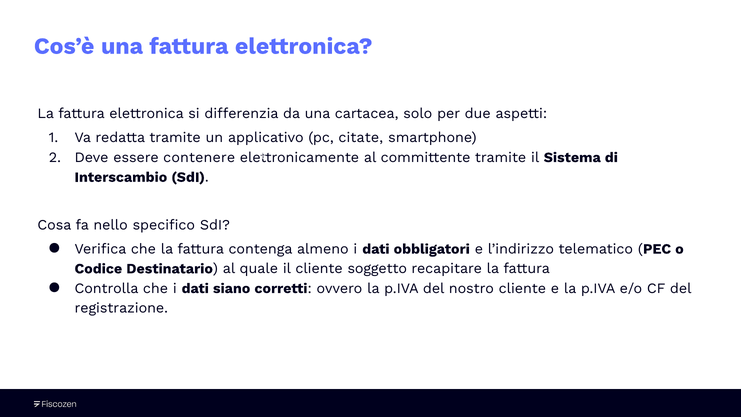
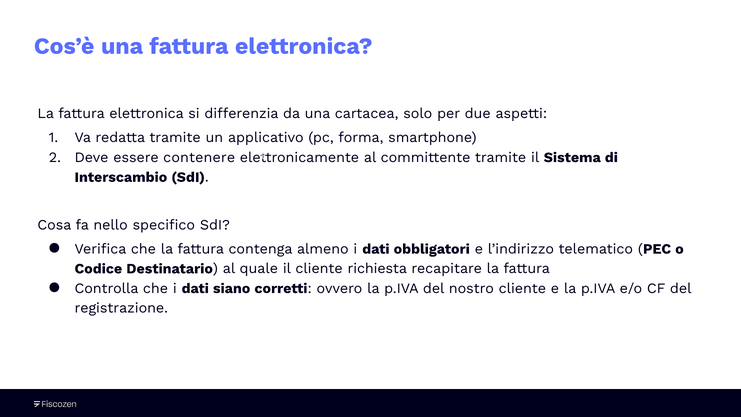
citate: citate -> forma (361, 138)
soggetto: soggetto -> richiesta (377, 269)
